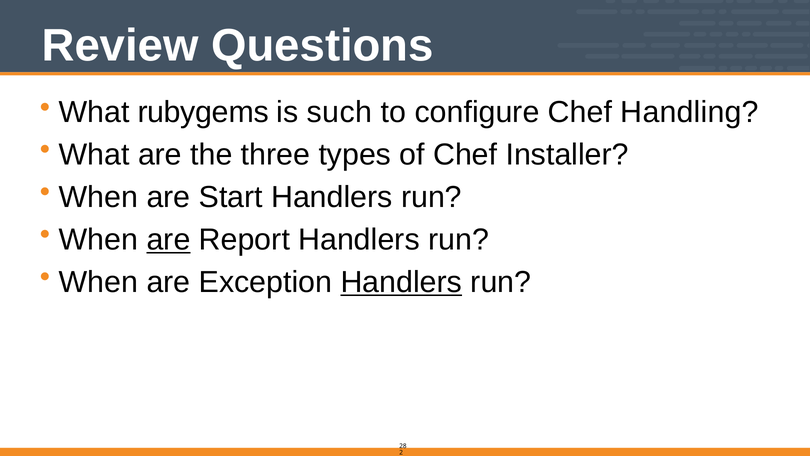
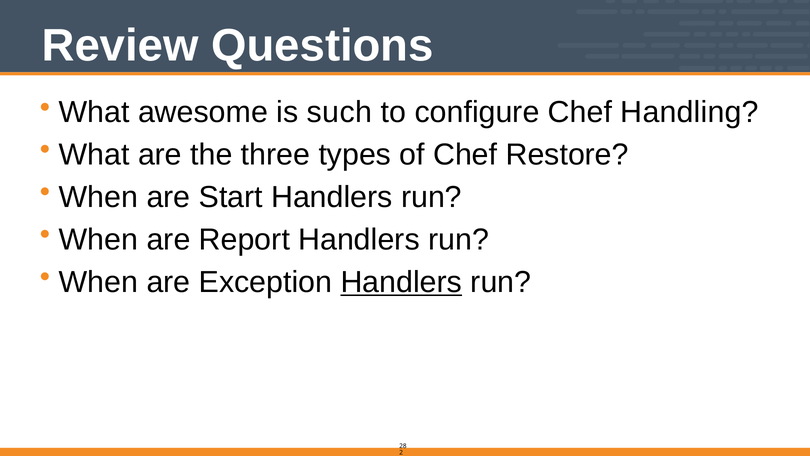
rubygems: rubygems -> awesome (203, 112)
Installer: Installer -> Restore (567, 155)
are underline: present -> none (168, 240)
